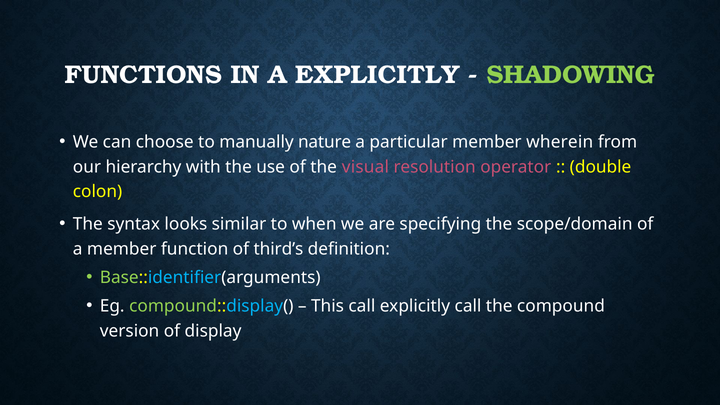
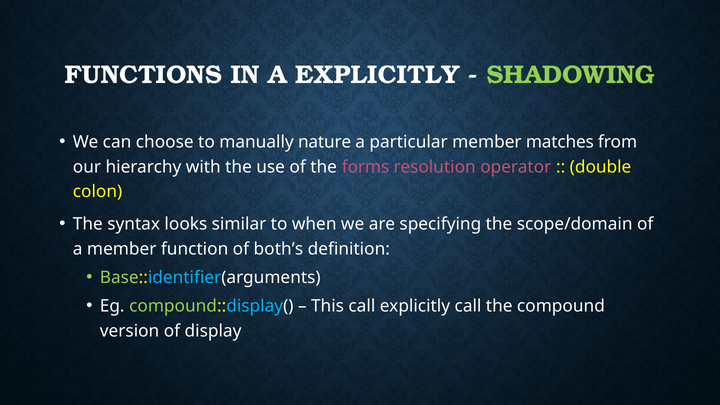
wherein: wherein -> matches (560, 142)
visual: visual -> forms (366, 167)
third’s: third’s -> both’s (278, 249)
